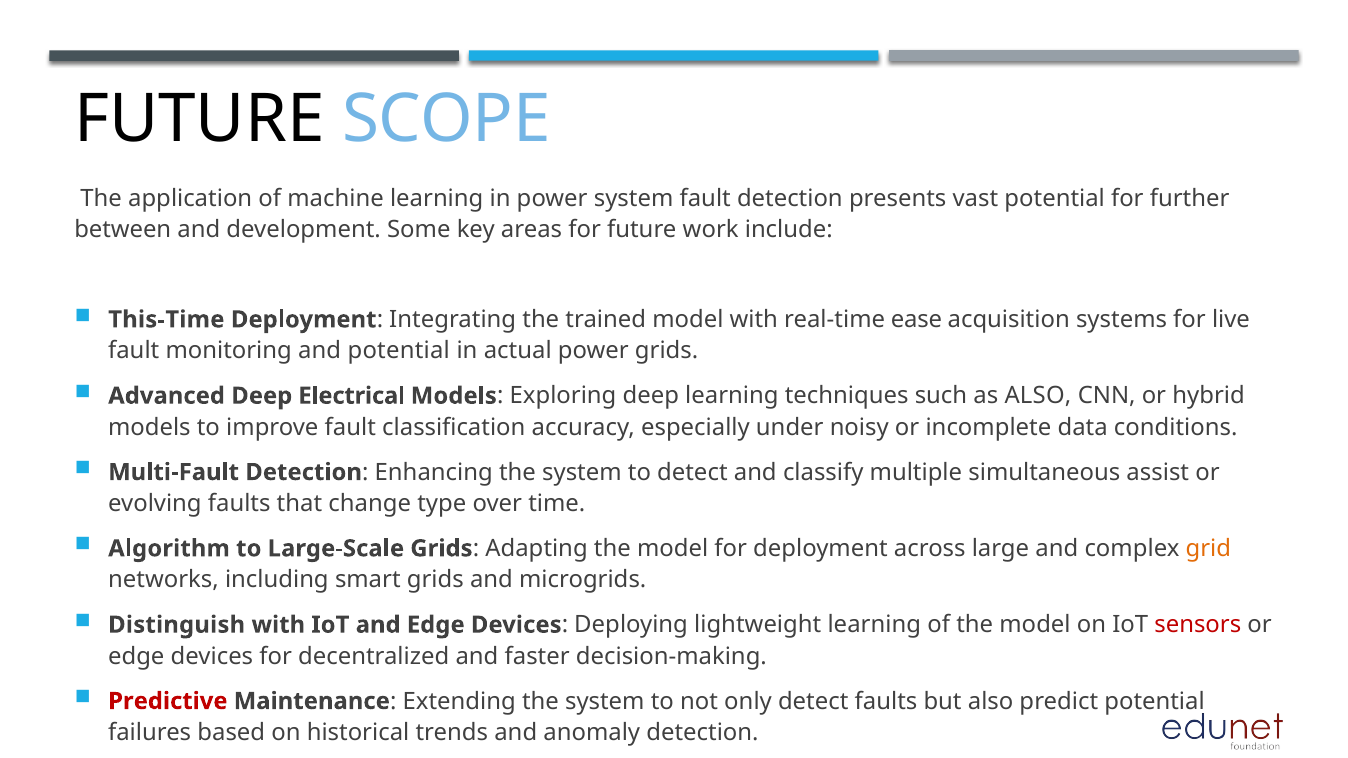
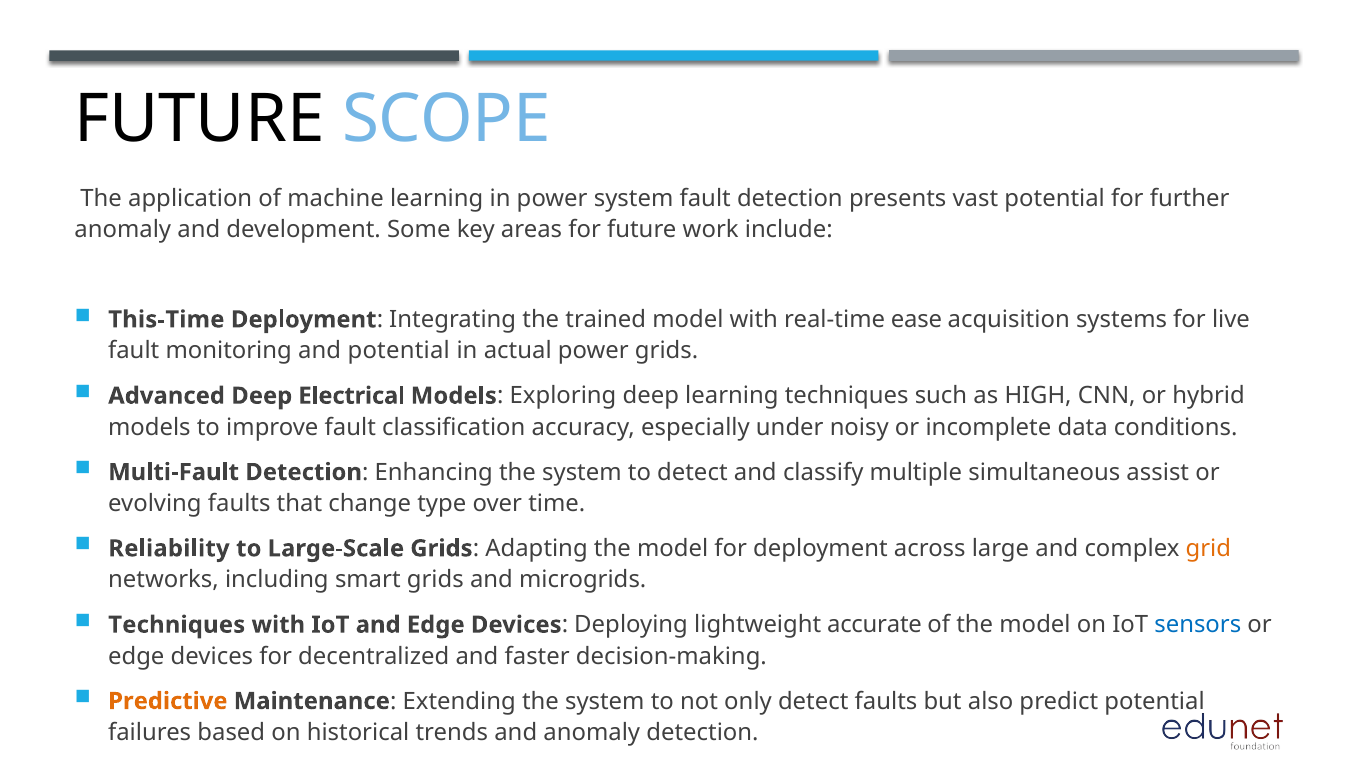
between: between -> anomaly (123, 230)
as ALSO: ALSO -> HIGH (1038, 396)
Algorithm: Algorithm -> Reliability (169, 549)
Distinguish: Distinguish -> Techniques (177, 625)
lightweight learning: learning -> accurate (874, 625)
sensors colour: red -> blue (1198, 625)
Predictive colour: red -> orange (168, 701)
